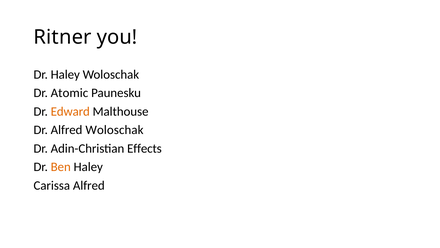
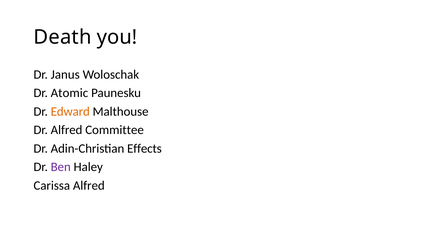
Ritner: Ritner -> Death (63, 37)
Dr Haley: Haley -> Janus (65, 74)
Alfred Woloschak: Woloschak -> Committee (115, 130)
Ben colour: orange -> purple (61, 167)
